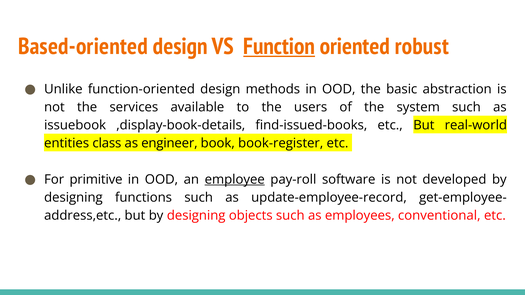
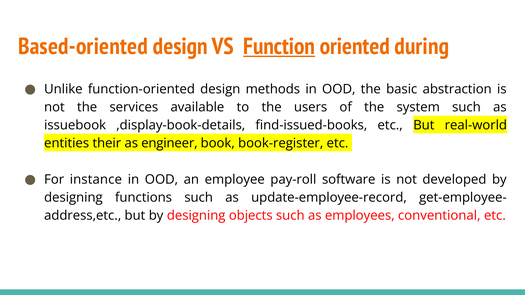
robust: robust -> during (422, 46)
class: class -> their (107, 143)
primitive: primitive -> instance (96, 180)
employee underline: present -> none (235, 180)
